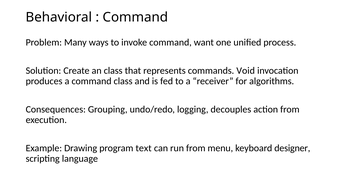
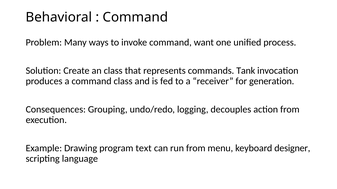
Void: Void -> Tank (246, 71)
algorithms: algorithms -> generation (272, 81)
